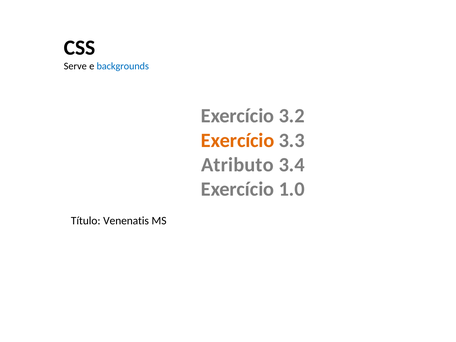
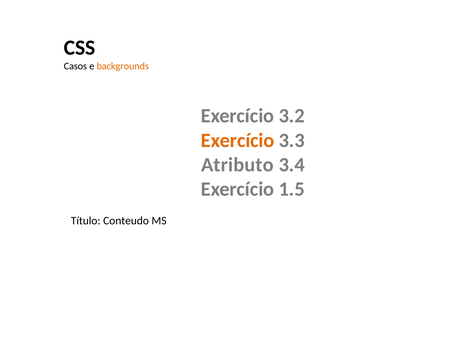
Serve: Serve -> Casos (75, 66)
backgrounds colour: blue -> orange (123, 66)
1.0: 1.0 -> 1.5 (292, 189)
Venenatis: Venenatis -> Conteudo (126, 221)
